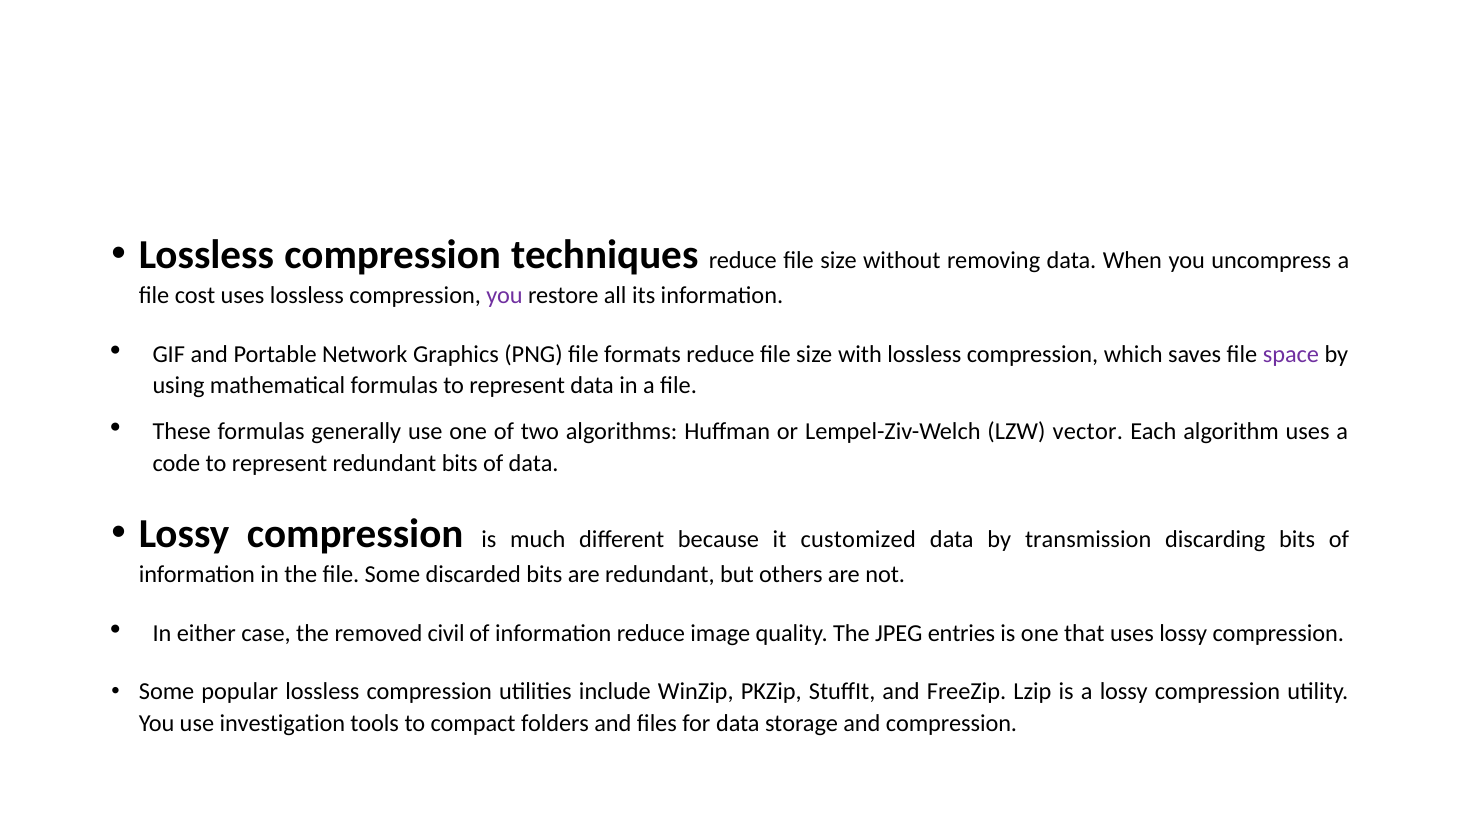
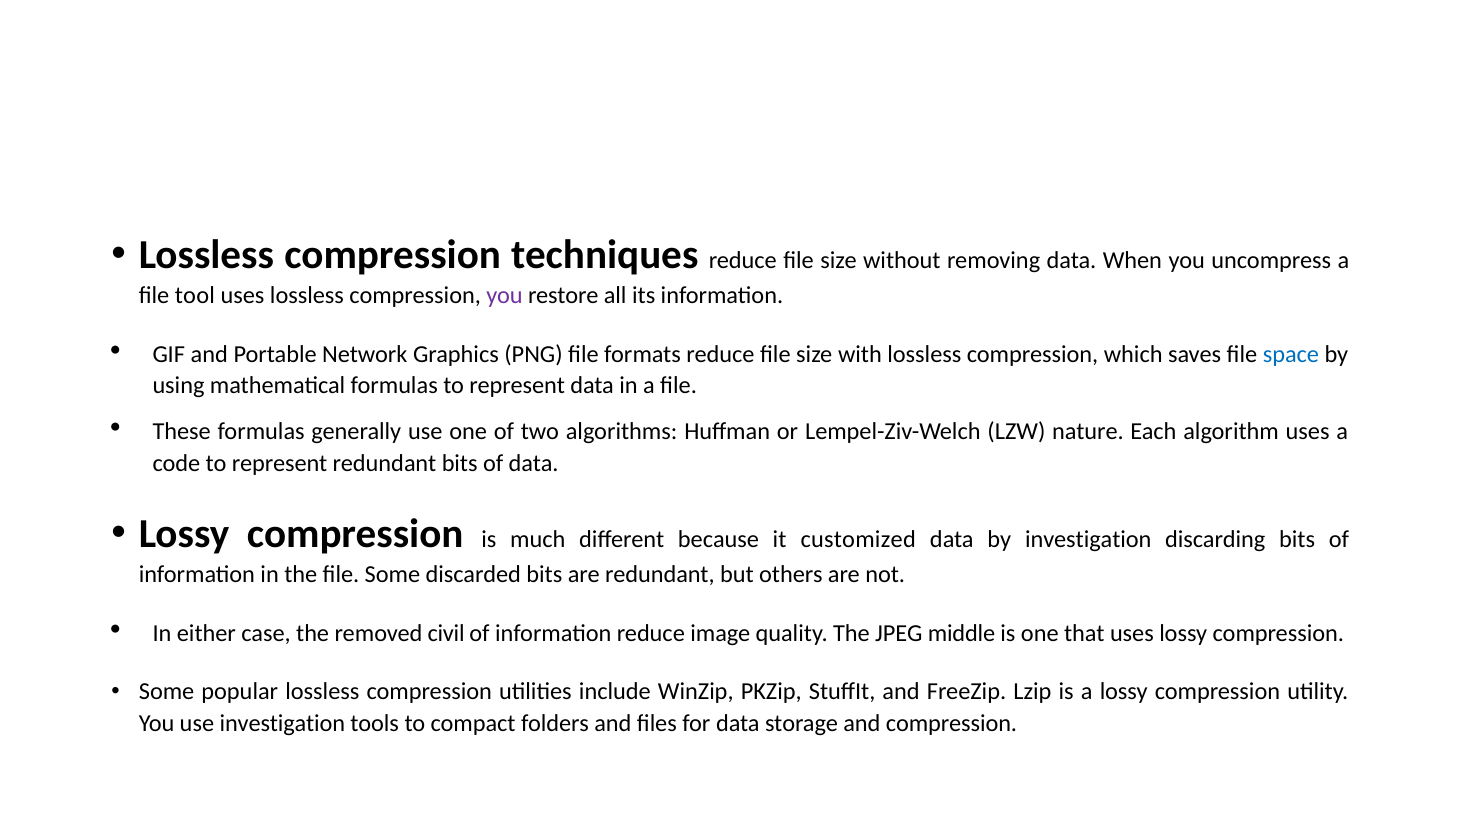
cost: cost -> tool (195, 296)
space colour: purple -> blue (1291, 354)
vector: vector -> nature (1088, 432)
by transmission: transmission -> investigation (1088, 540)
entries: entries -> middle (962, 633)
